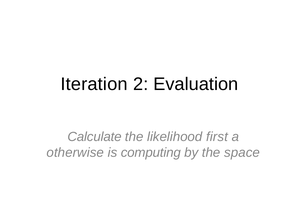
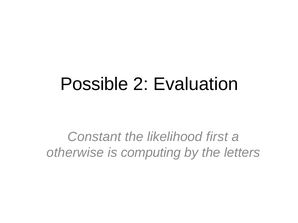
Iteration: Iteration -> Possible (94, 84)
Calculate: Calculate -> Constant (94, 137)
space: space -> letters (242, 153)
